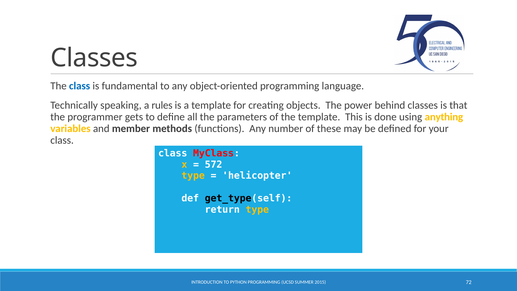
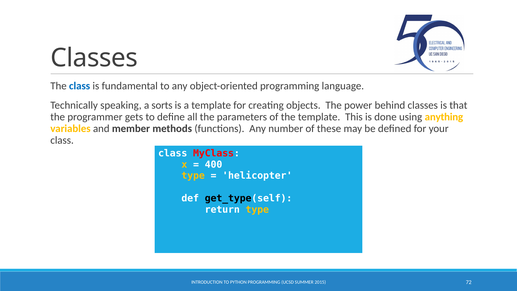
rules: rules -> sorts (162, 105)
572: 572 -> 400 (214, 164)
